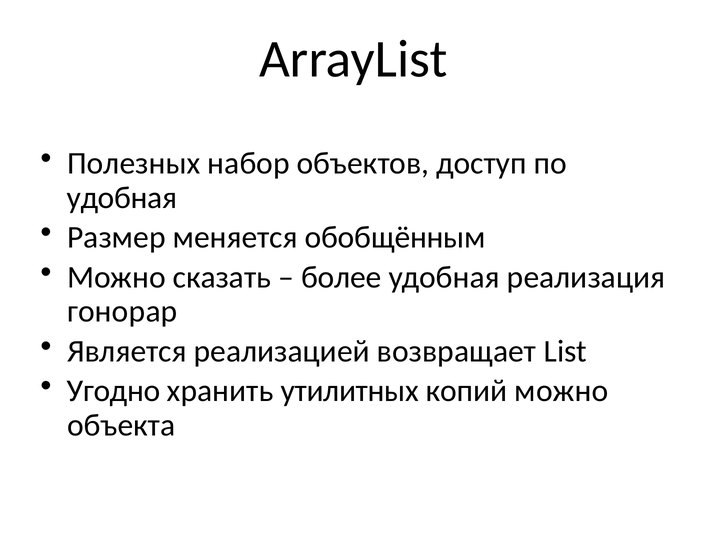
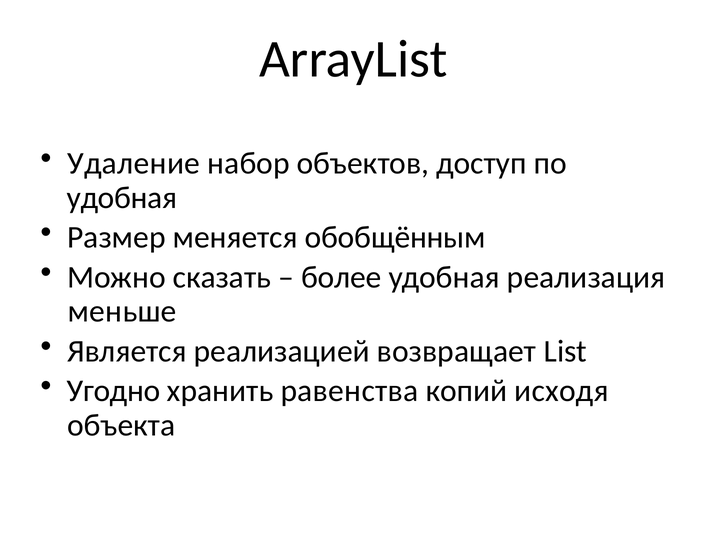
Полезных: Полезных -> Удаление (134, 164)
гонорар: гонорар -> меньше (122, 312)
утилитных: утилитных -> равенства (349, 391)
копий можно: можно -> исходя (562, 391)
